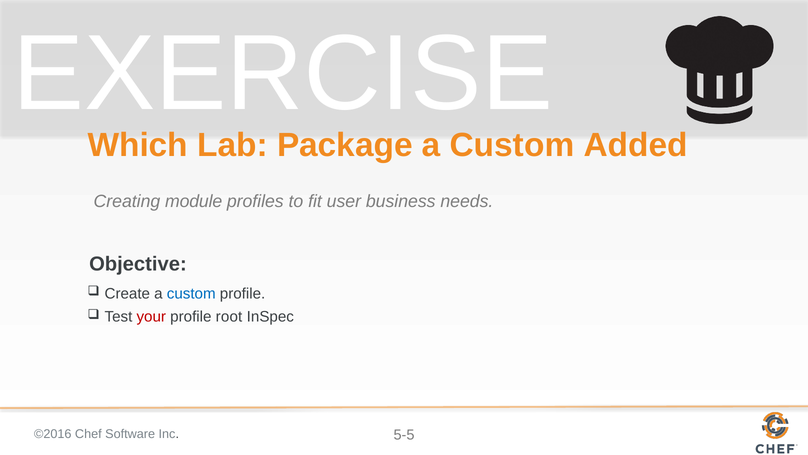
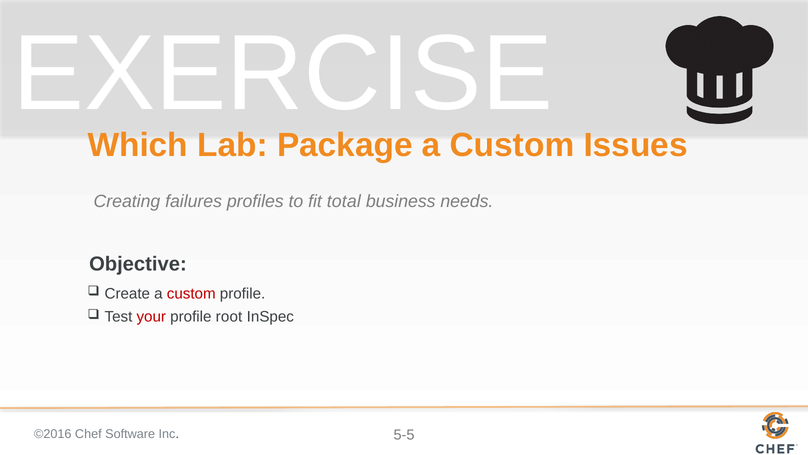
Added: Added -> Issues (636, 145)
module: module -> failures (194, 201)
user: user -> total (344, 201)
custom colour: blue -> red (191, 293)
